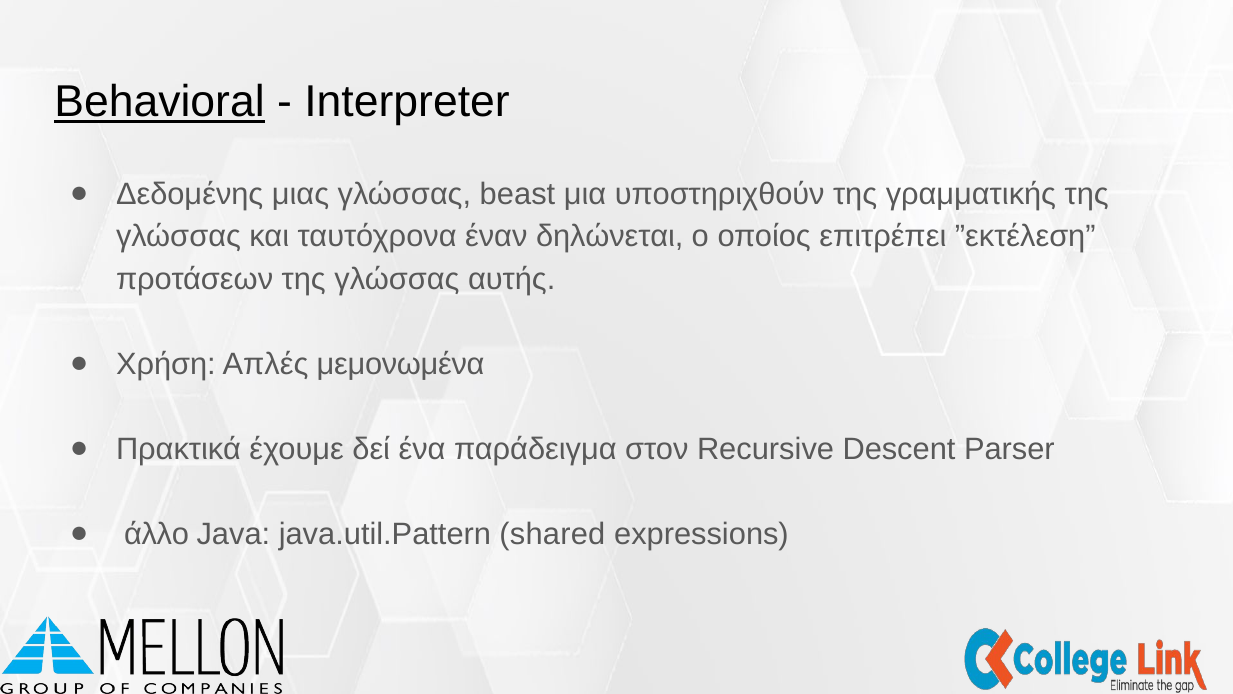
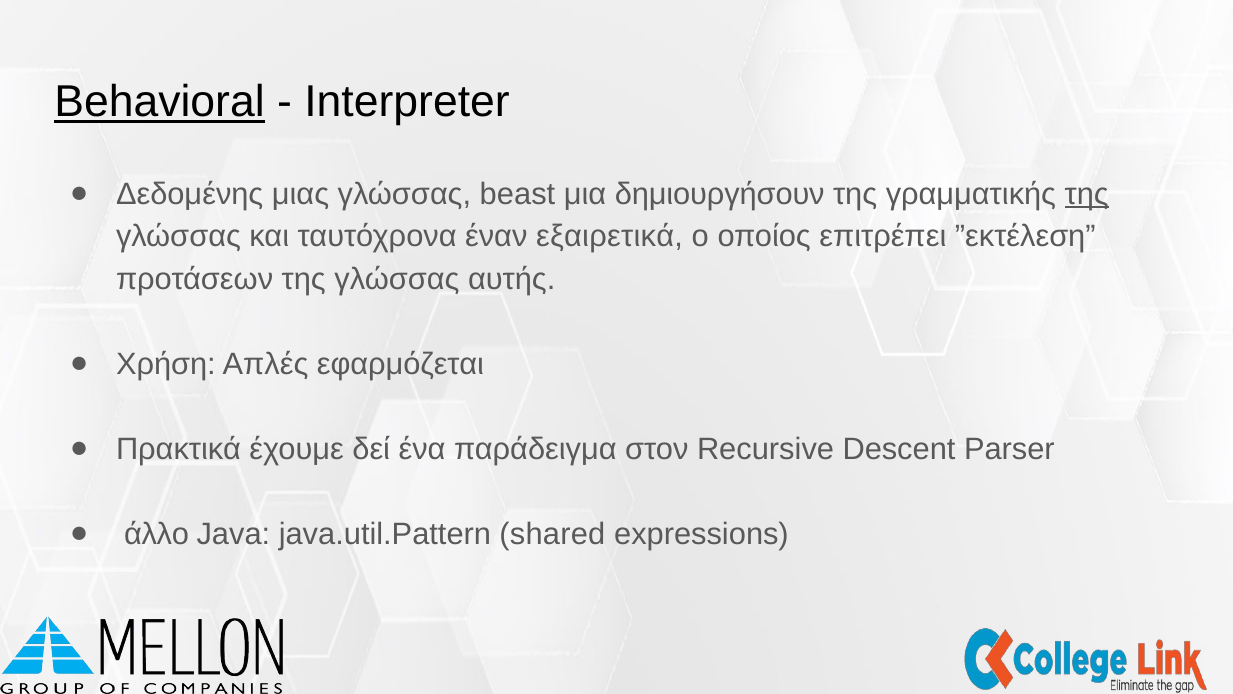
υποστηριχθούν: υποστηριχθούν -> δημιουργήσουν (720, 194)
της underline: none -> present (1087, 194)
δηλώνεται: δηλώνεται -> εξαιρετικά (610, 236)
μεμονωμένα: μεμονωμένα -> εφαρμόζεται (401, 364)
